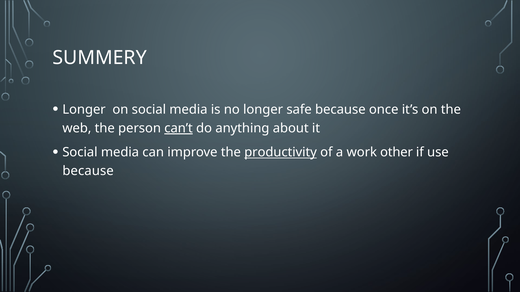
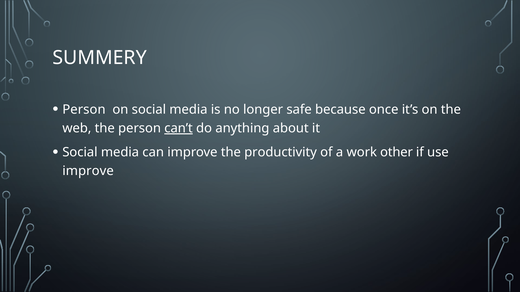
Longer: Longer -> Person (84, 110)
productivity underline: present -> none (281, 153)
because: because -> improve (88, 171)
